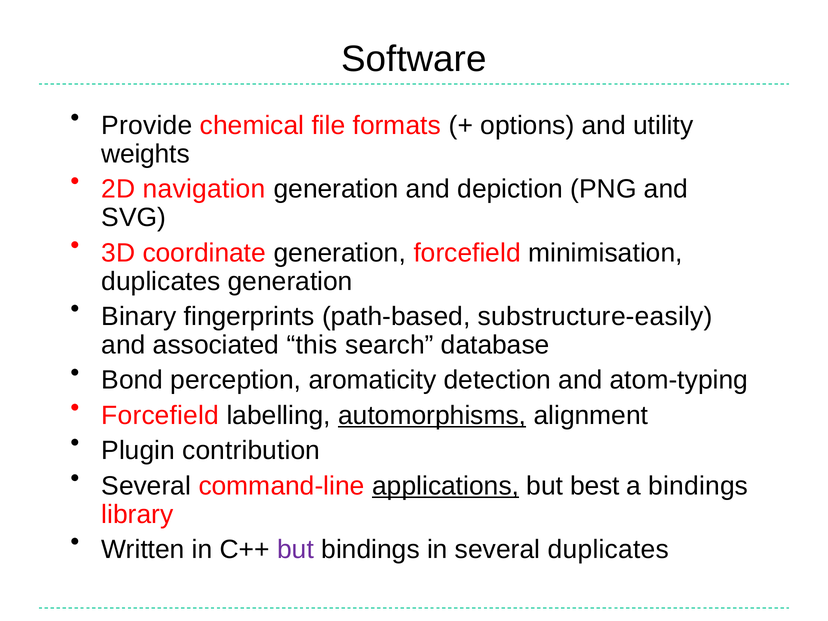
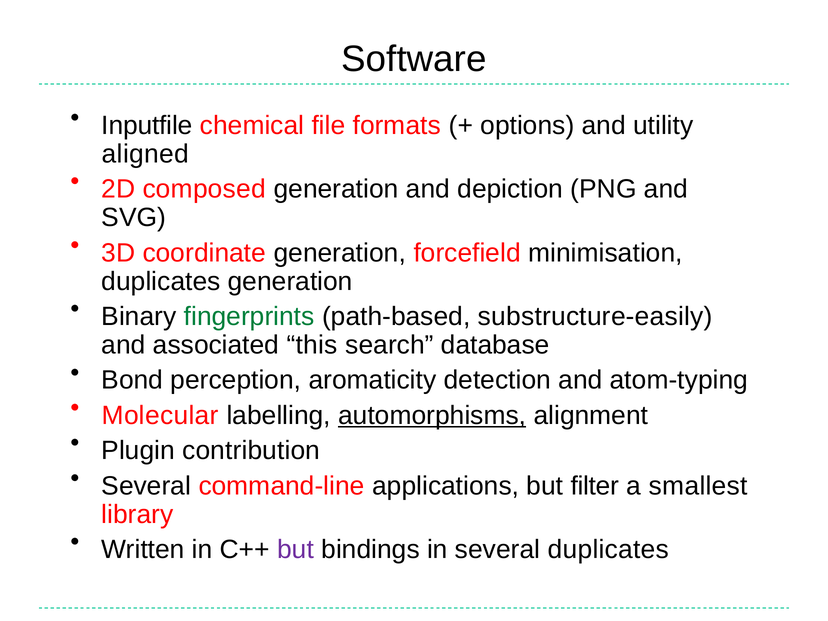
Provide: Provide -> Inputfile (147, 125)
weights: weights -> aligned (145, 154)
navigation: navigation -> composed (204, 189)
fingerprints colour: black -> green (249, 317)
Forcefield: Forcefield -> Molecular (160, 415)
applications underline: present -> none (446, 486)
best: best -> filter (595, 486)
a bindings: bindings -> smallest (698, 486)
